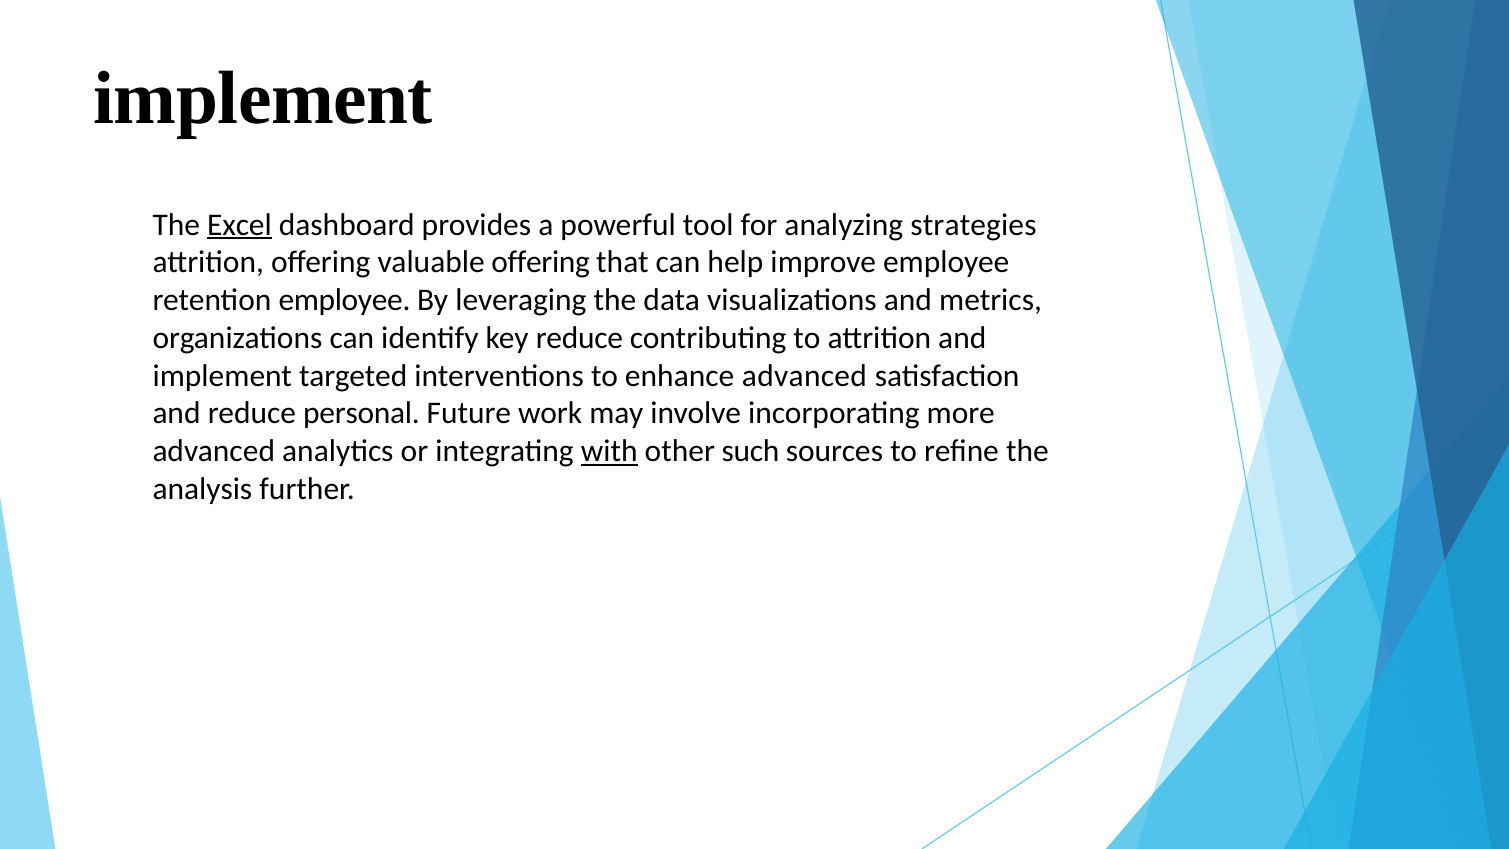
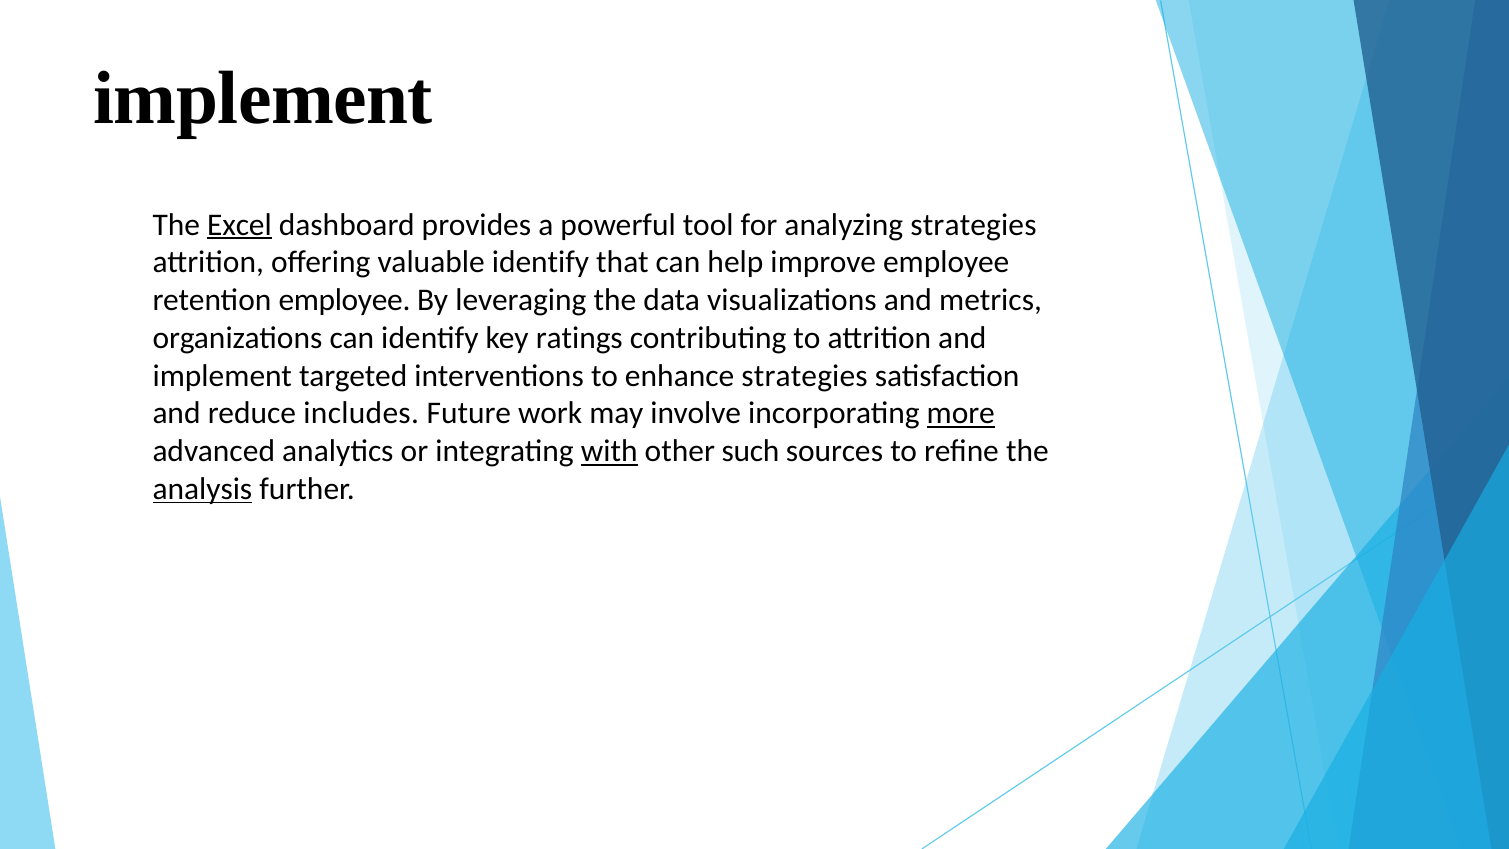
valuable offering: offering -> identify (540, 262)
key reduce: reduce -> ratings (579, 338)
enhance advanced: advanced -> strategies (805, 376)
personal: personal -> includes (361, 413)
more underline: none -> present (961, 413)
analysis underline: none -> present (202, 489)
